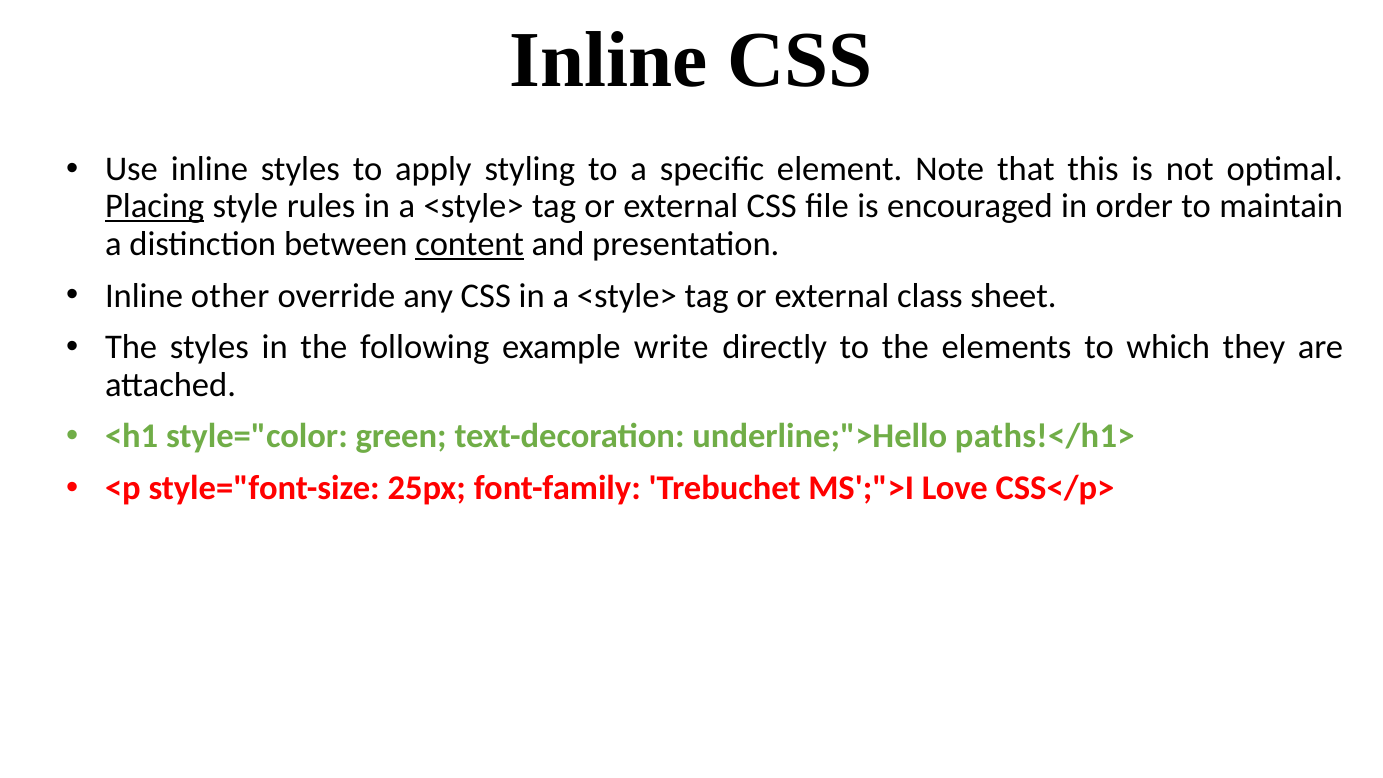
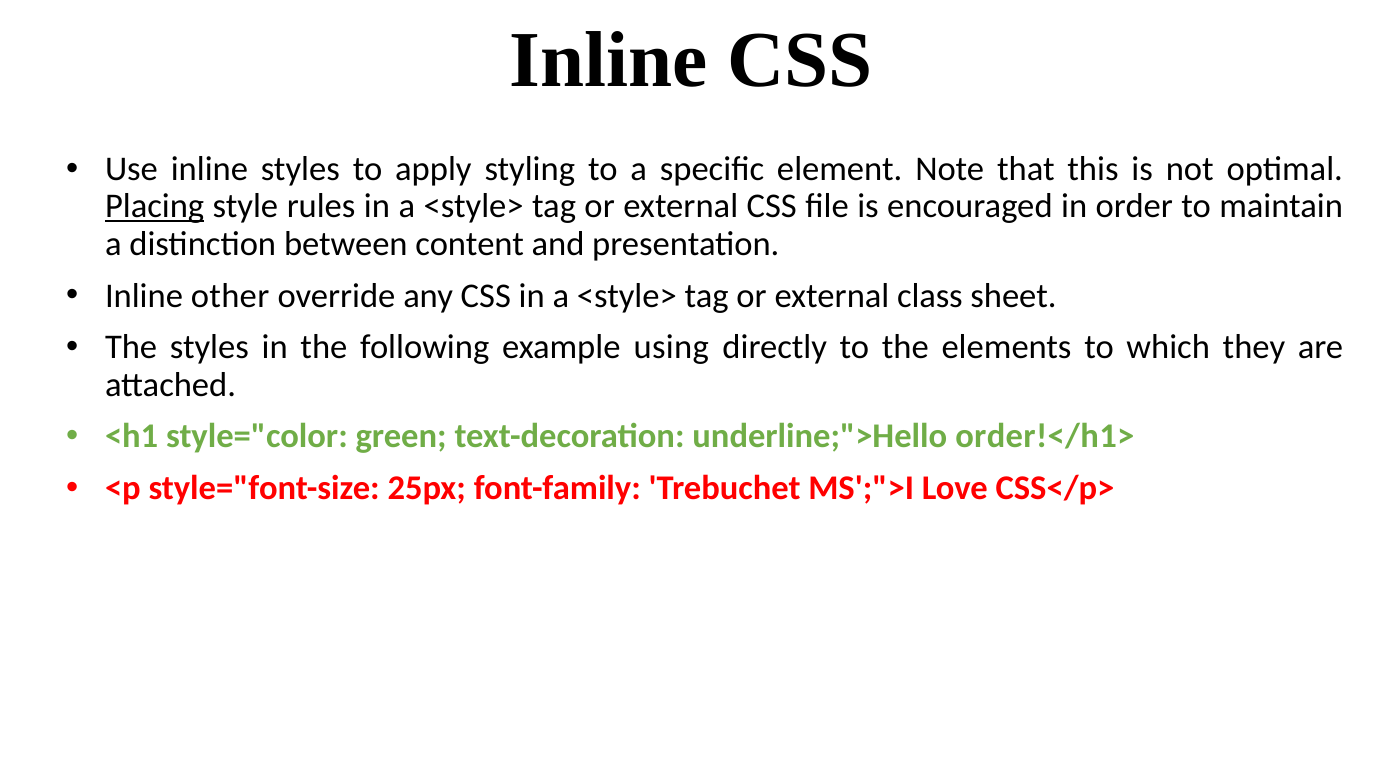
content underline: present -> none (470, 244)
write: write -> using (671, 347)
paths!</h1>: paths!</h1> -> order!</h1> (1045, 436)
